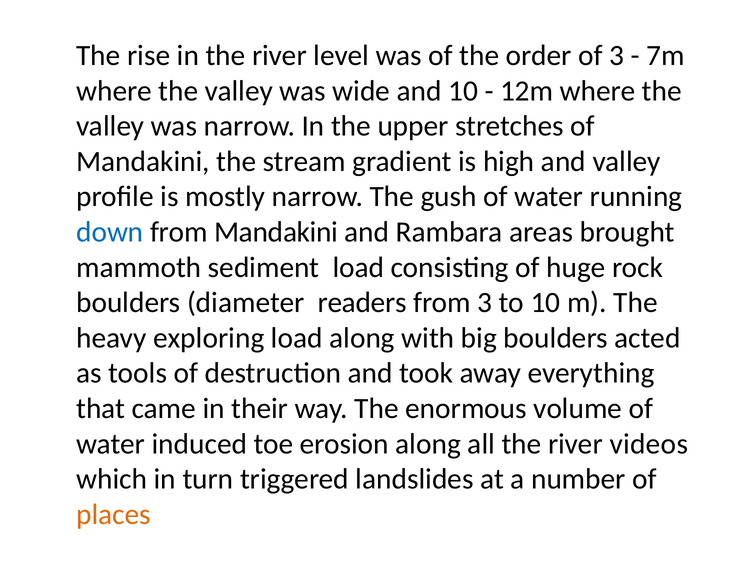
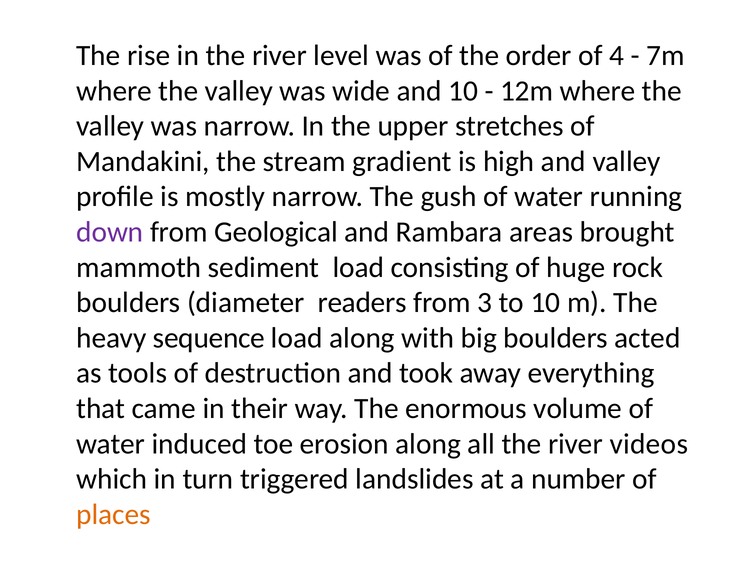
of 3: 3 -> 4 (617, 56)
down colour: blue -> purple (110, 232)
from Mandakini: Mandakini -> Geological (276, 232)
exploring: exploring -> sequence (209, 338)
